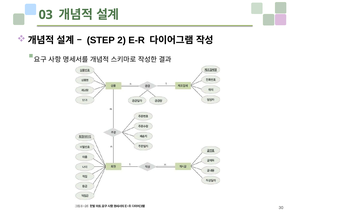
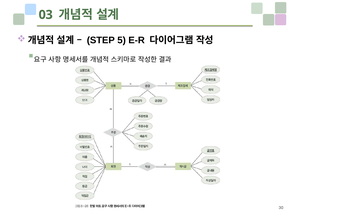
2: 2 -> 5 (122, 40)
